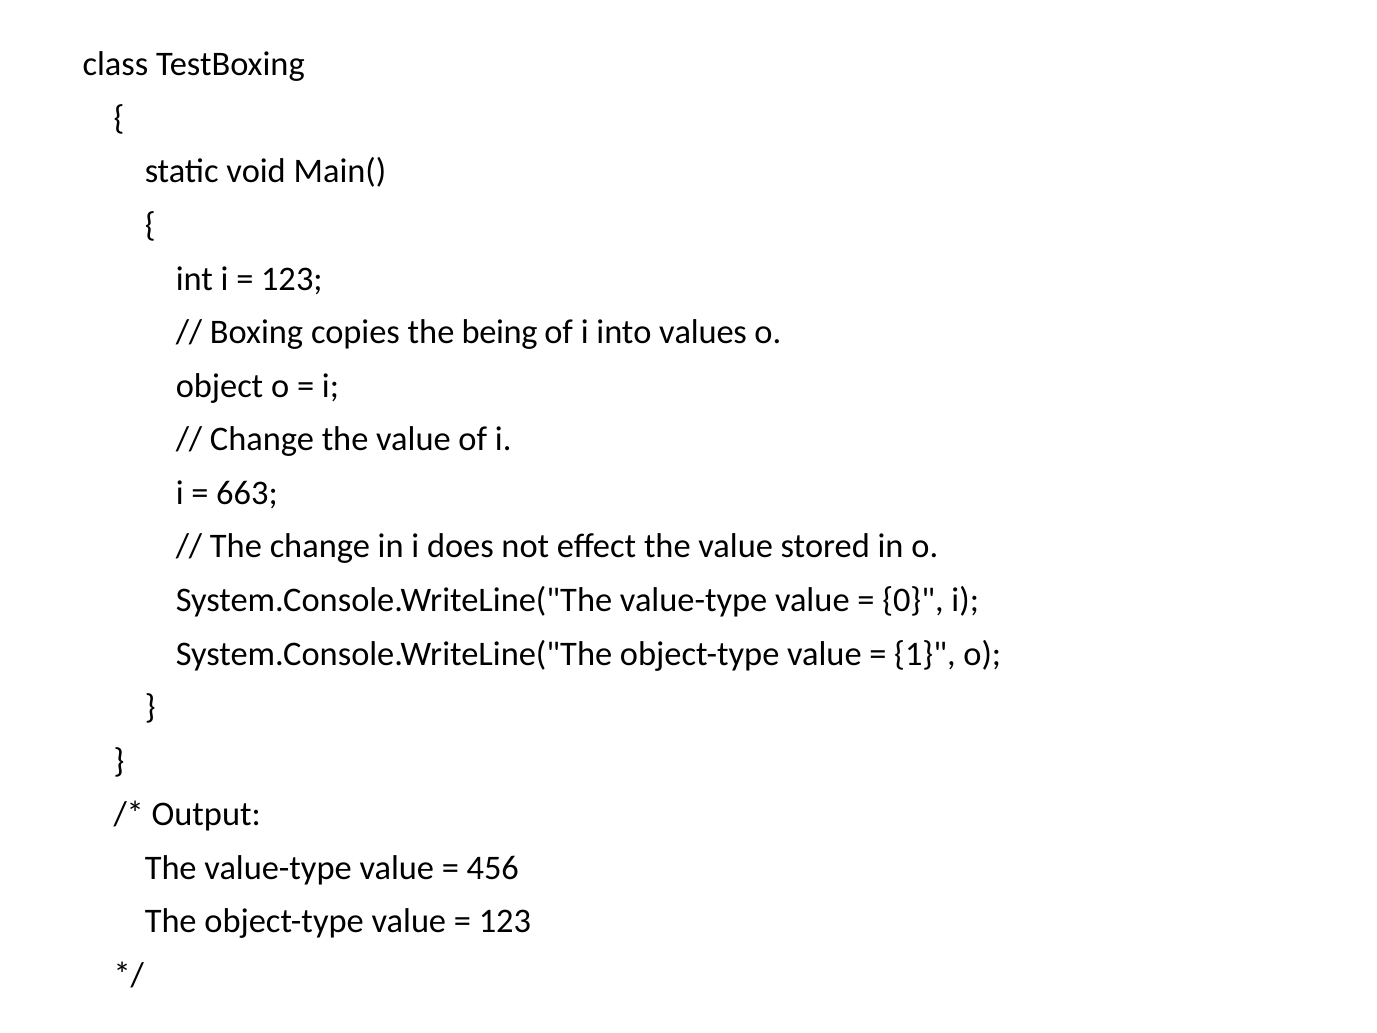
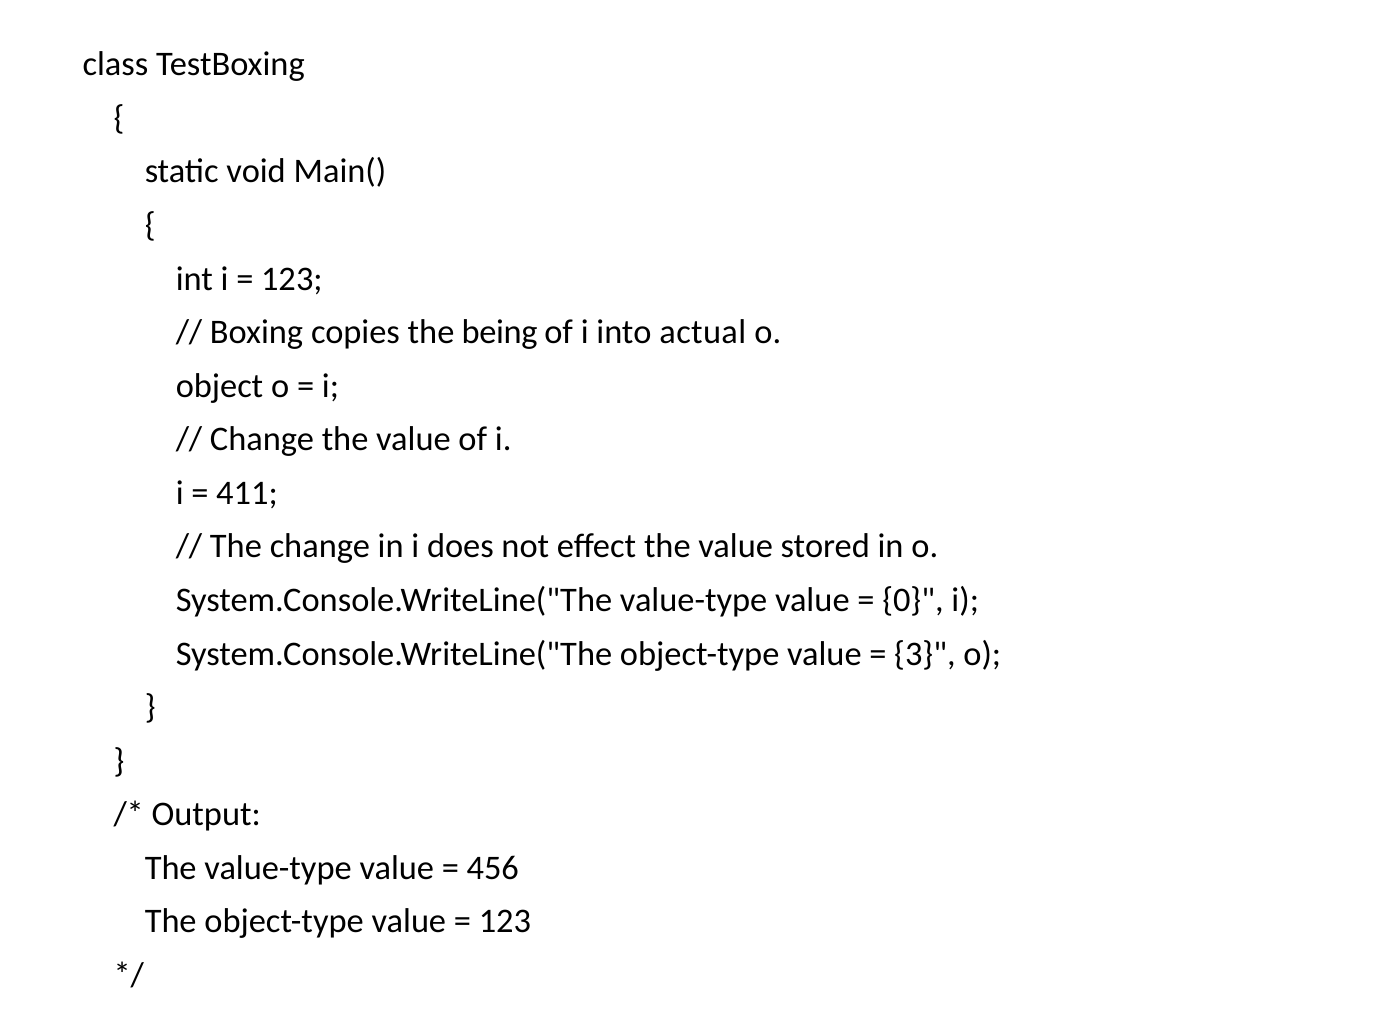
values: values -> actual (703, 332)
663: 663 -> 411 (247, 493)
1: 1 -> 3 (925, 654)
